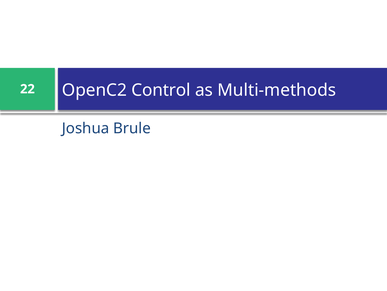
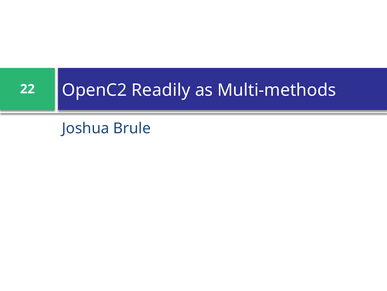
Control: Control -> Readily (161, 90)
